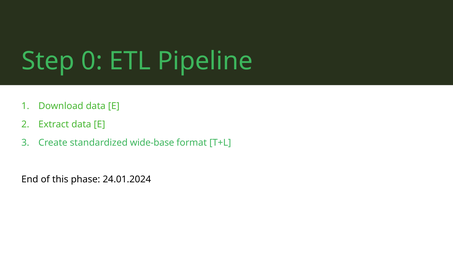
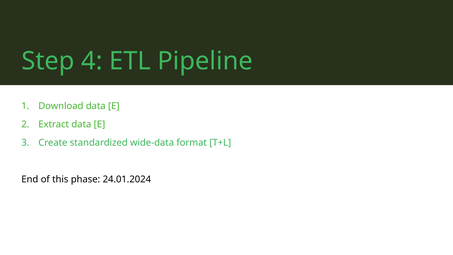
0: 0 -> 4 (92, 61)
wide-base: wide-base -> wide-data (152, 143)
